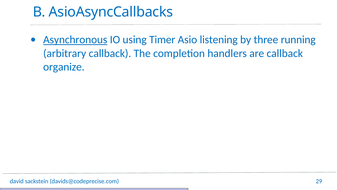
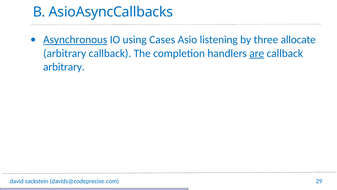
Timer: Timer -> Cases (162, 40)
running: running -> allocate (298, 40)
are underline: none -> present (257, 53)
organize: organize -> arbitrary (64, 67)
